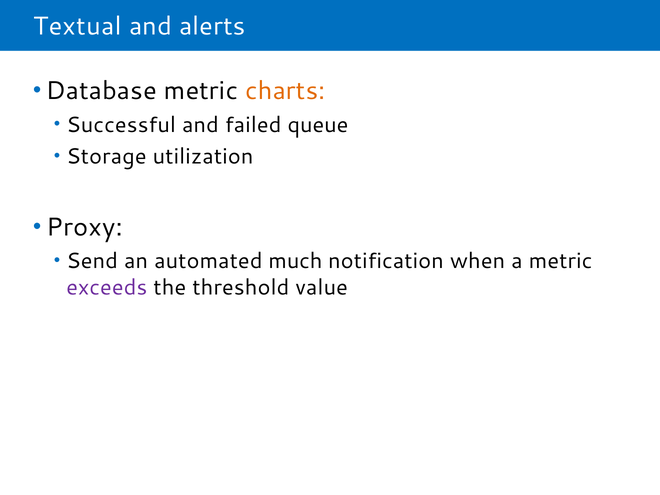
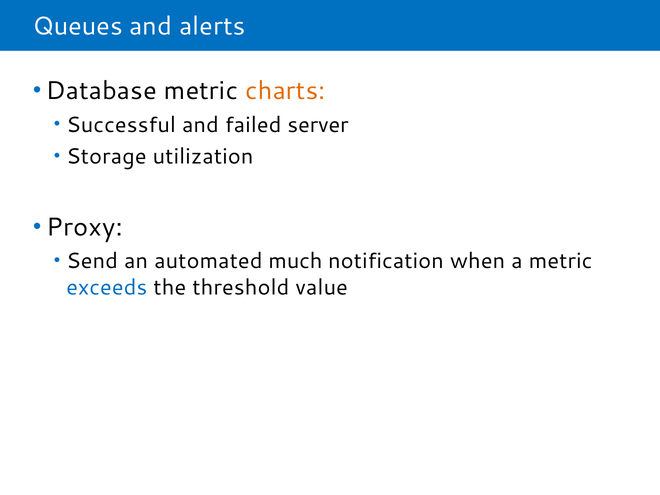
Textual: Textual -> Queues (78, 26)
queue: queue -> server (318, 125)
exceeds colour: purple -> blue (107, 288)
